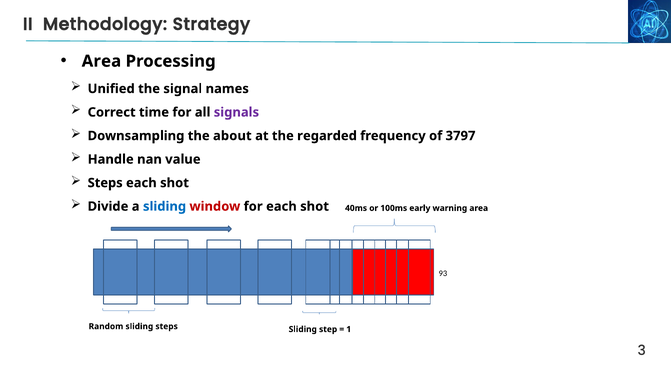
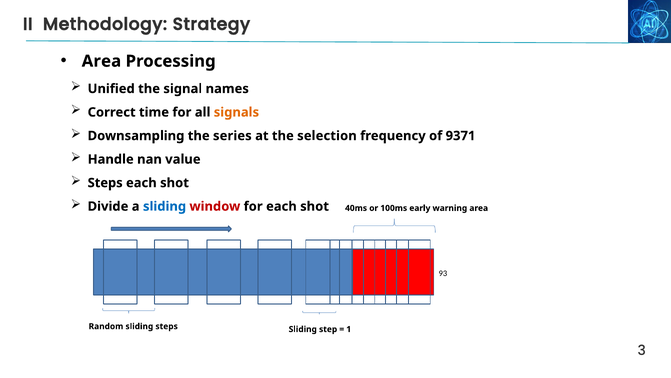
signals colour: purple -> orange (236, 112)
about: about -> series (232, 136)
regarded: regarded -> selection (327, 136)
3797: 3797 -> 9371 (461, 136)
